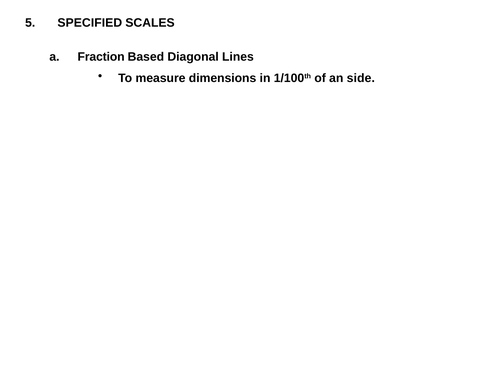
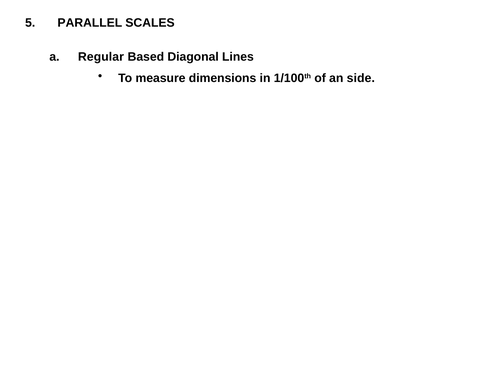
SPECIFIED: SPECIFIED -> PARALLEL (90, 23)
Fraction: Fraction -> Regular (101, 57)
